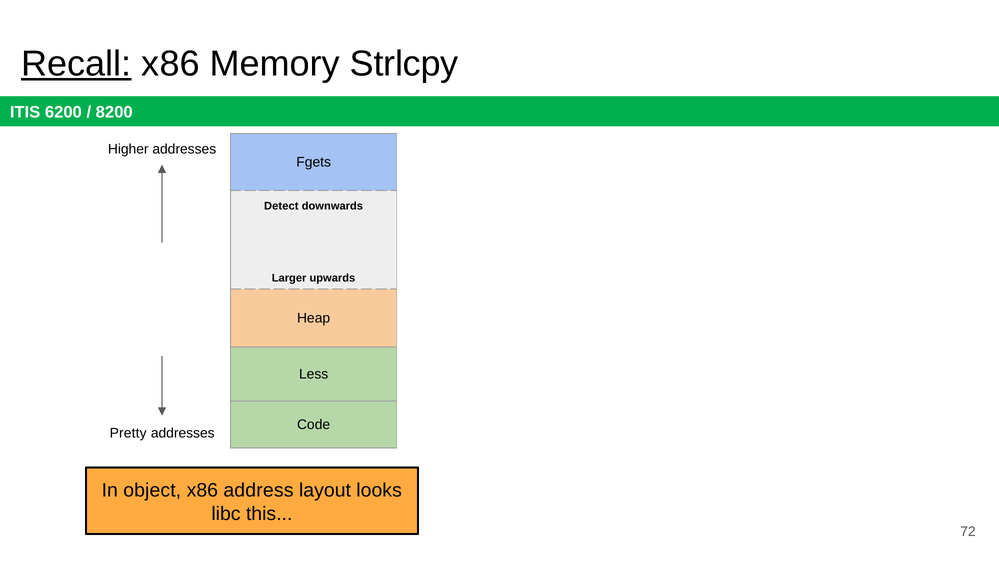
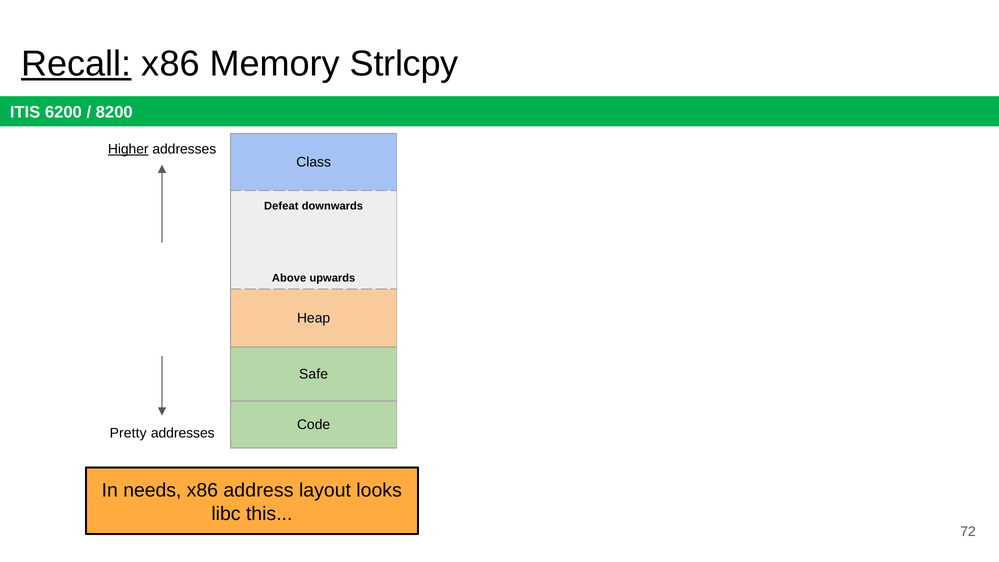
Higher underline: none -> present (128, 149)
Fgets: Fgets -> Class (314, 162)
Detect: Detect -> Defeat (281, 206)
Larger: Larger -> Above (289, 278)
Less: Less -> Safe (314, 374)
object: object -> needs (152, 490)
